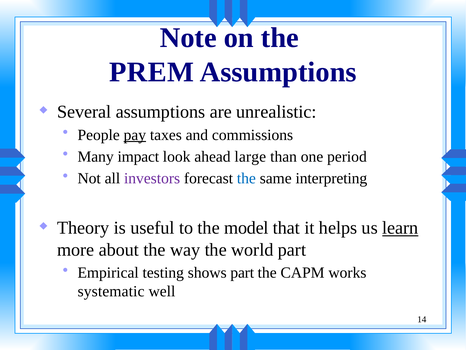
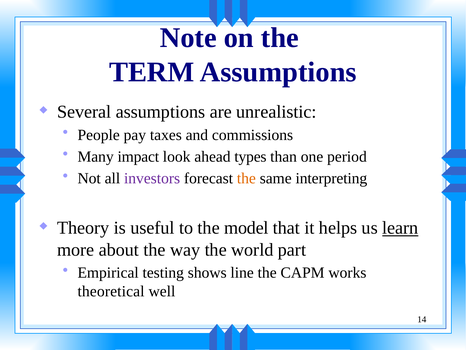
PREM: PREM -> TERM (152, 72)
pay underline: present -> none (135, 135)
large: large -> types (250, 156)
the colour: blue -> orange (246, 178)
shows part: part -> line (242, 272)
systematic: systematic -> theoretical (111, 291)
